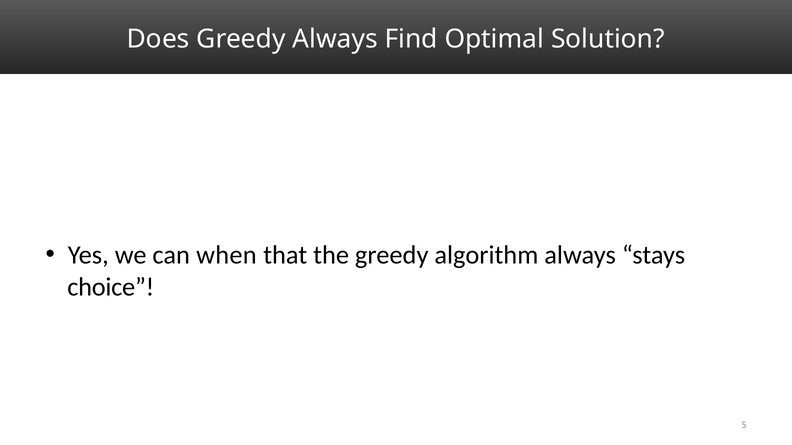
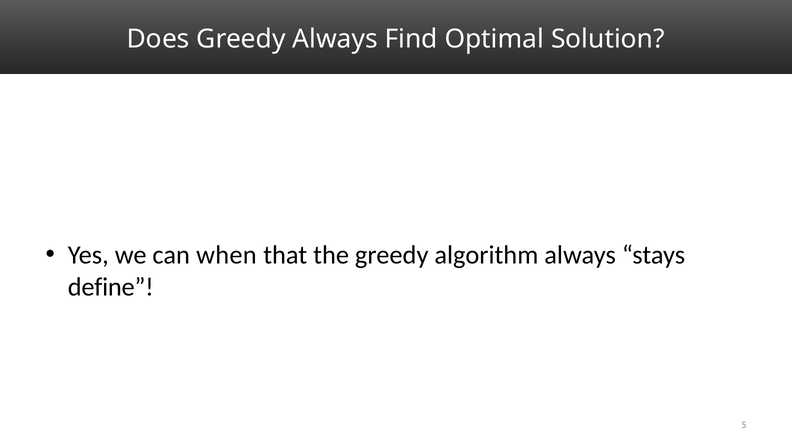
choice: choice -> define (111, 287)
